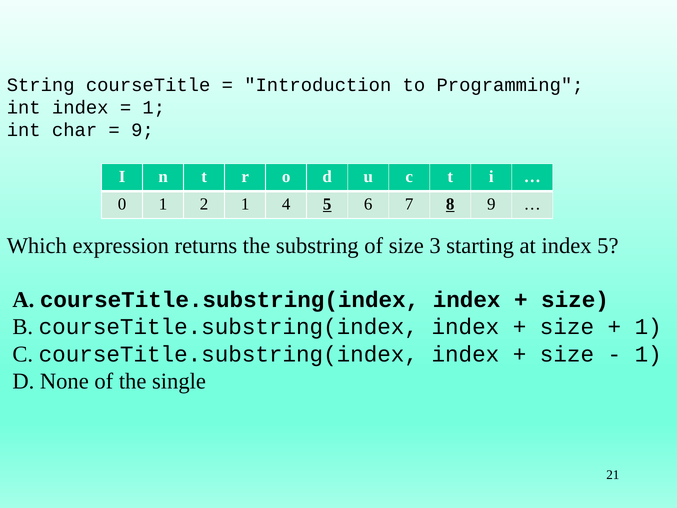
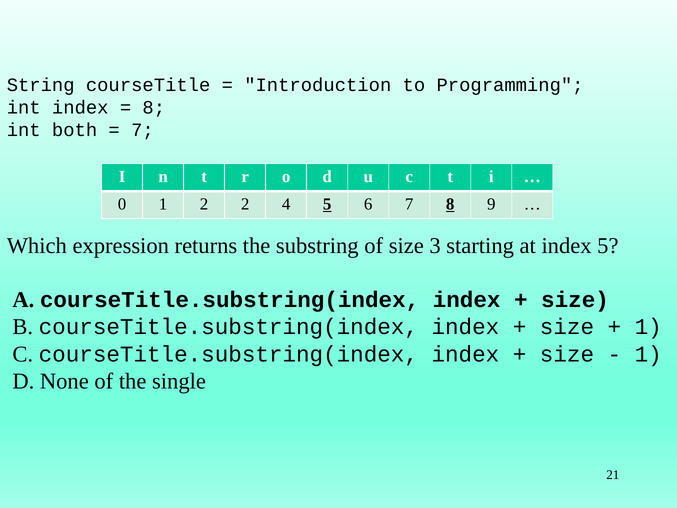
1: 1 -> 8 (154, 108)
char: char -> both (75, 130)
9: 9 -> 7 (142, 130)
2 1: 1 -> 2 (245, 204)
